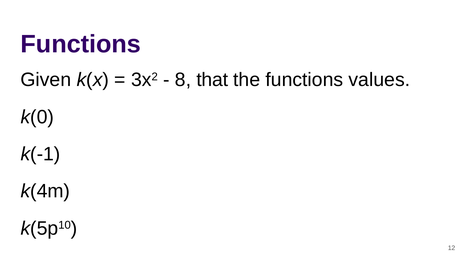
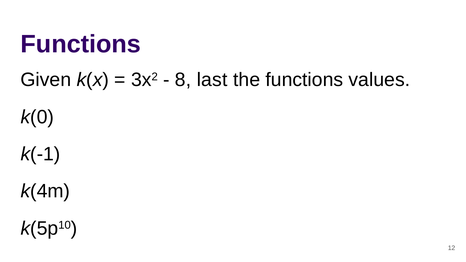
that: that -> last (212, 80)
